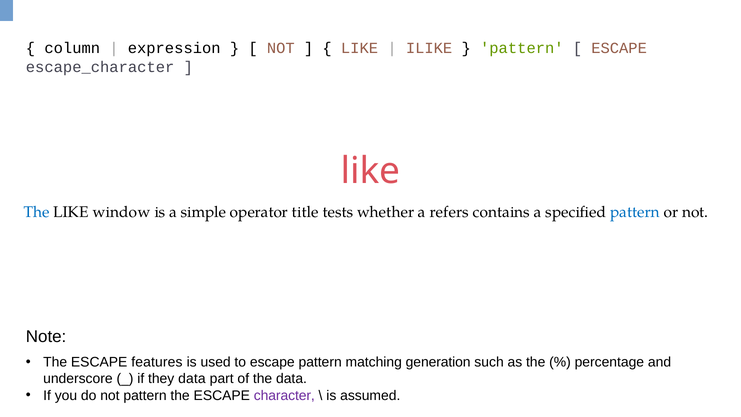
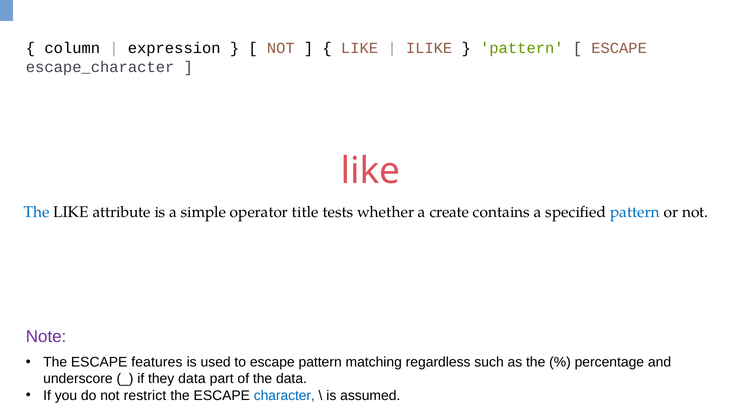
window: window -> attribute (122, 212)
refers: refers -> create (449, 212)
Note colour: black -> purple (46, 336)
generation: generation -> regardless (438, 362)
not pattern: pattern -> restrict (145, 395)
character colour: purple -> blue (284, 395)
